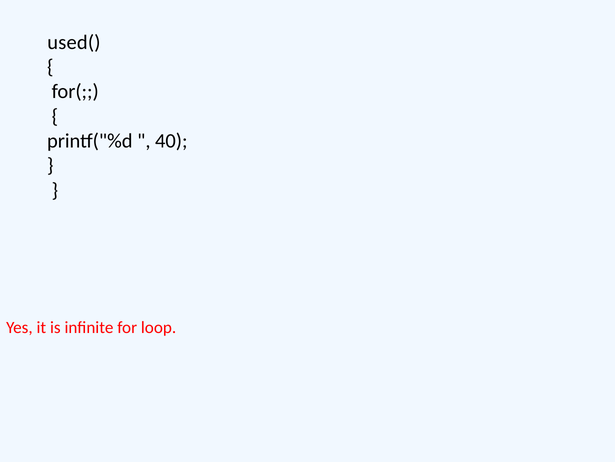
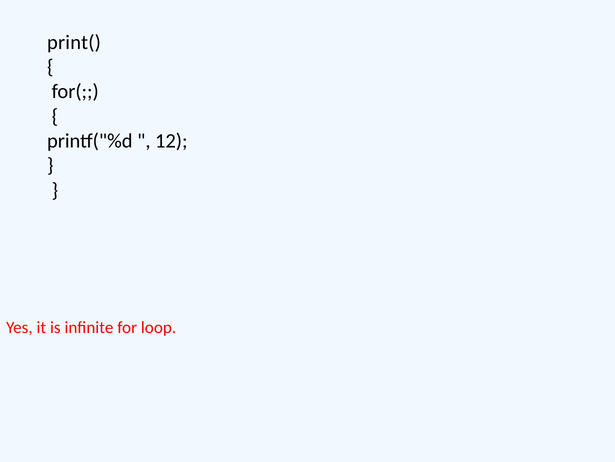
used(: used( -> print( (74, 42)
40: 40 -> 12 (171, 141)
